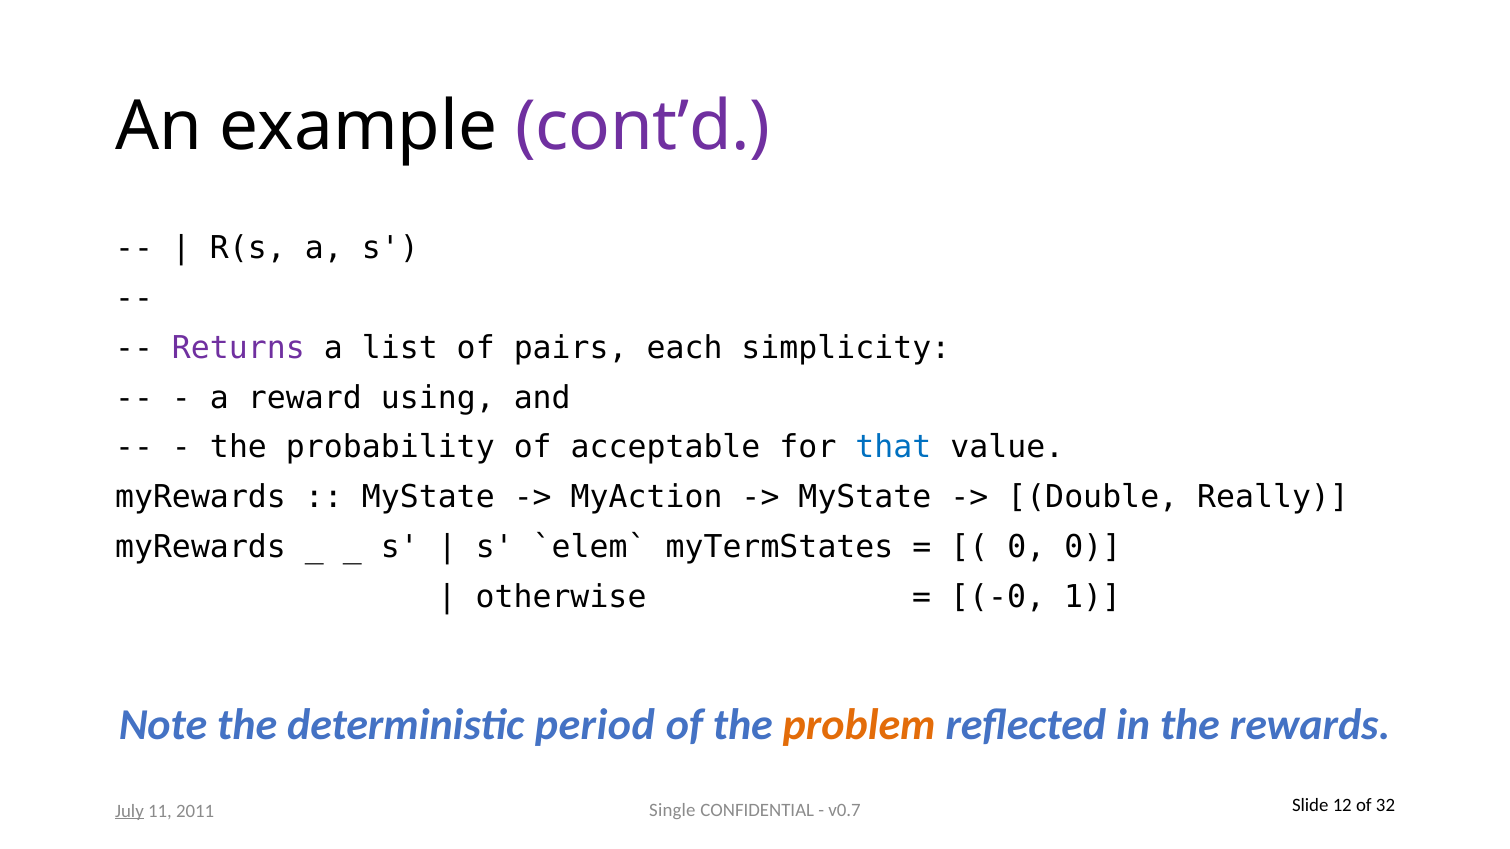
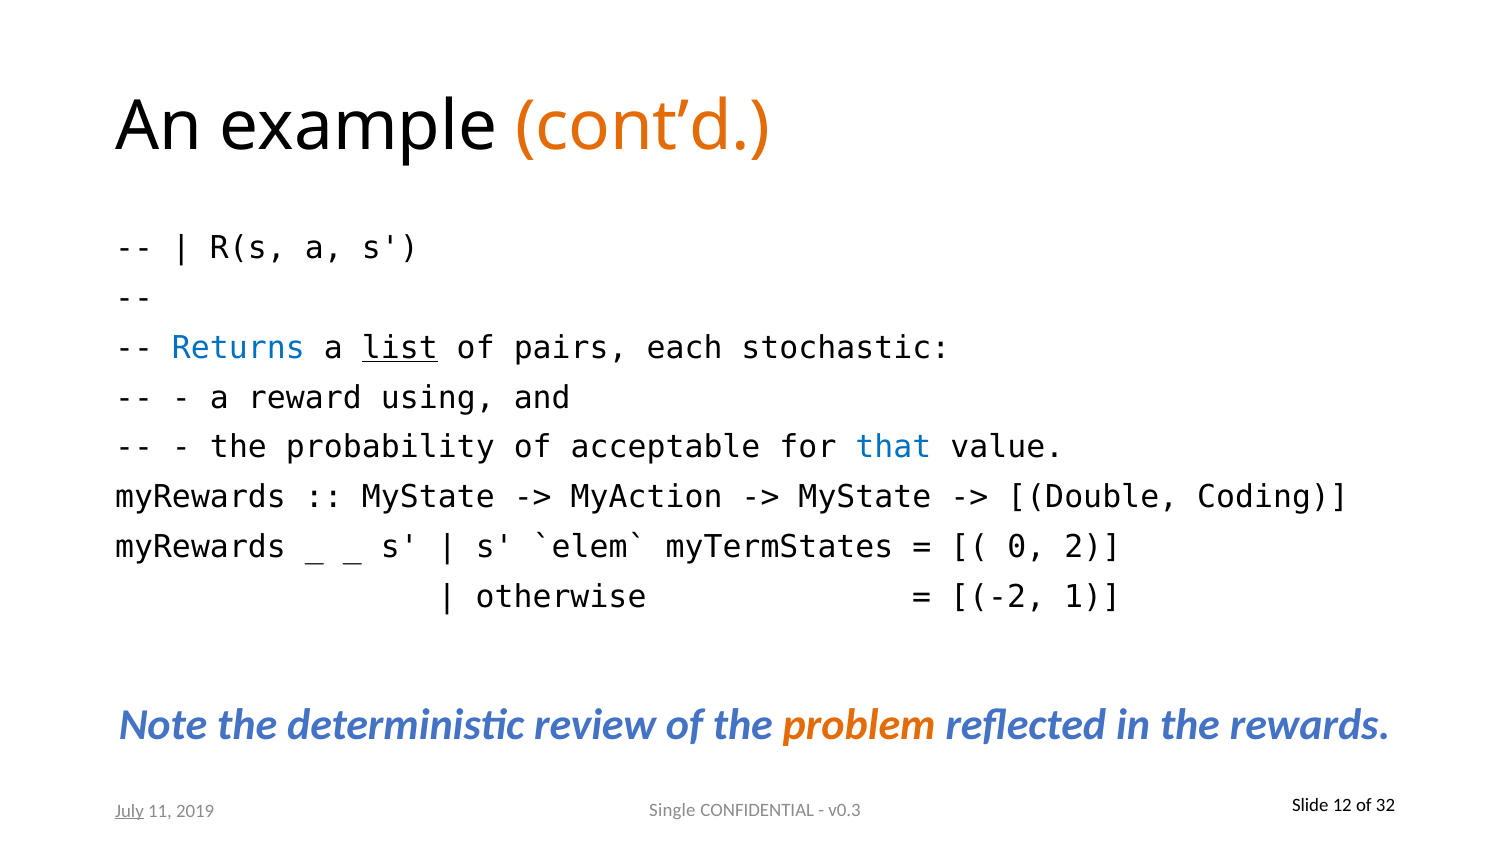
cont’d colour: purple -> orange (643, 127)
Returns colour: purple -> blue (238, 348)
list underline: none -> present (400, 348)
simplicity: simplicity -> stochastic (846, 348)
Really: Really -> Coding (1273, 497)
0 0: 0 -> 2 (1093, 547)
-0: -0 -> -2 (998, 597)
period: period -> review (595, 725)
v0.7: v0.7 -> v0.3 (844, 811)
2011: 2011 -> 2019 (195, 811)
